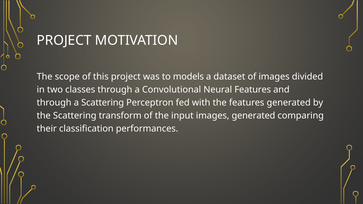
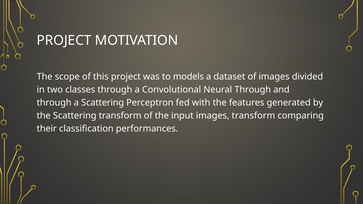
Neural Features: Features -> Through (253, 90)
images generated: generated -> transform (253, 116)
